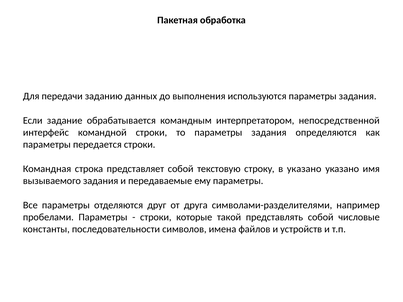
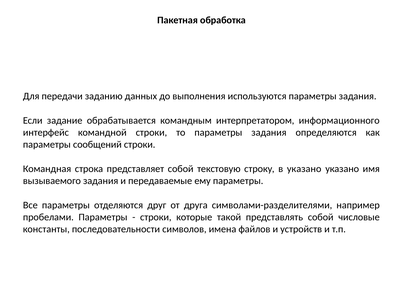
непосредственной: непосредственной -> информационного (339, 121)
передается: передается -> сообщений (97, 145)
